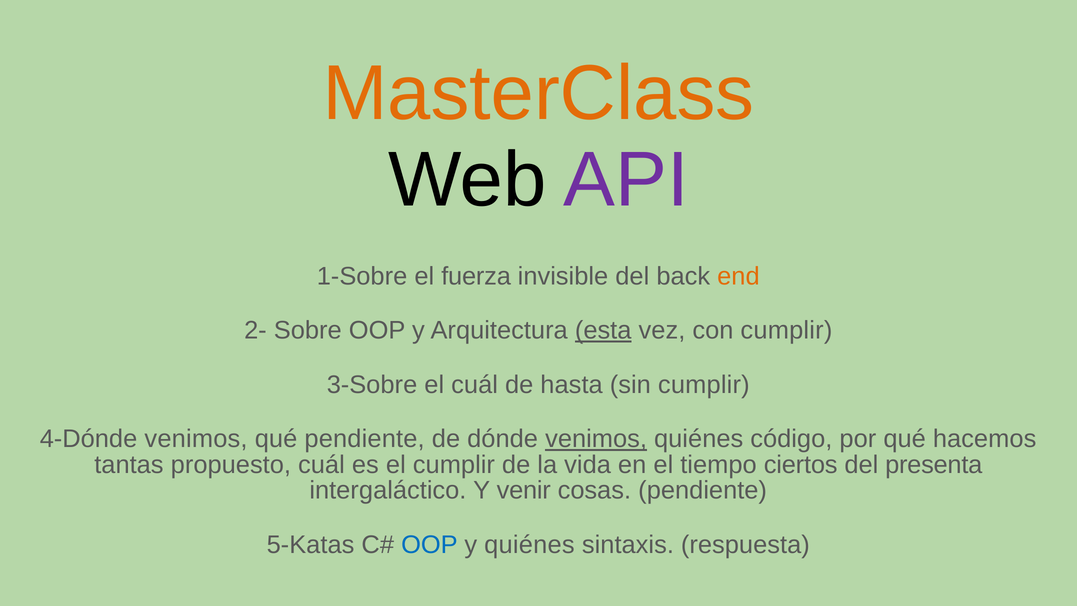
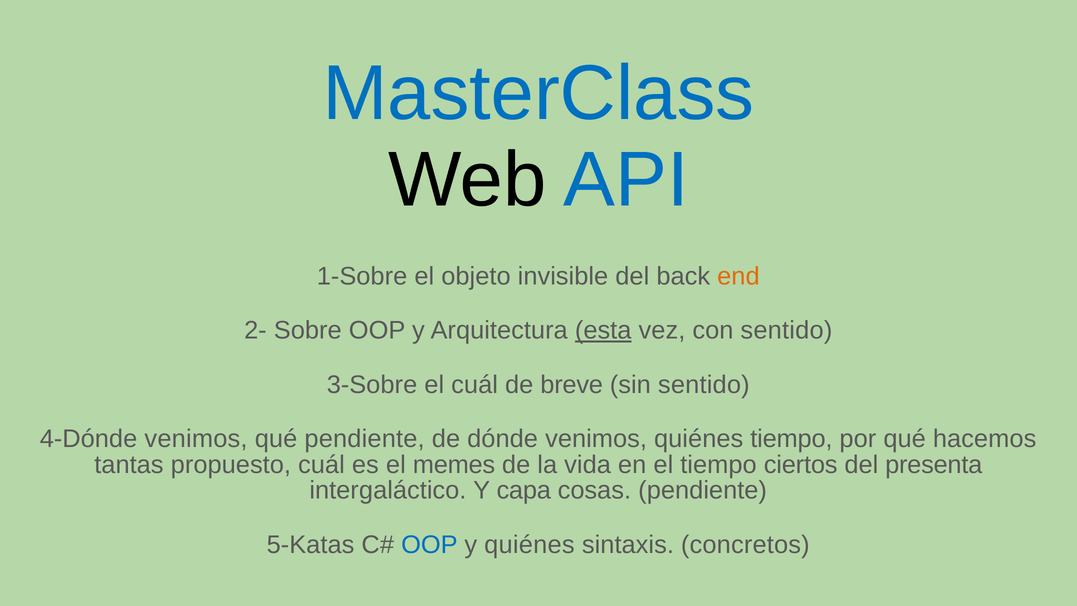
MasterClass colour: orange -> blue (538, 93)
API colour: purple -> blue (626, 180)
fuerza: fuerza -> objeto (476, 276)
con cumplir: cumplir -> sentido (786, 330)
hasta: hasta -> breve (572, 385)
sin cumplir: cumplir -> sentido (704, 385)
venimos underline: present -> none (596, 439)
quiénes código: código -> tiempo (791, 439)
el cumplir: cumplir -> memes (454, 465)
venir: venir -> capa (524, 490)
respuesta: respuesta -> concretos (745, 545)
